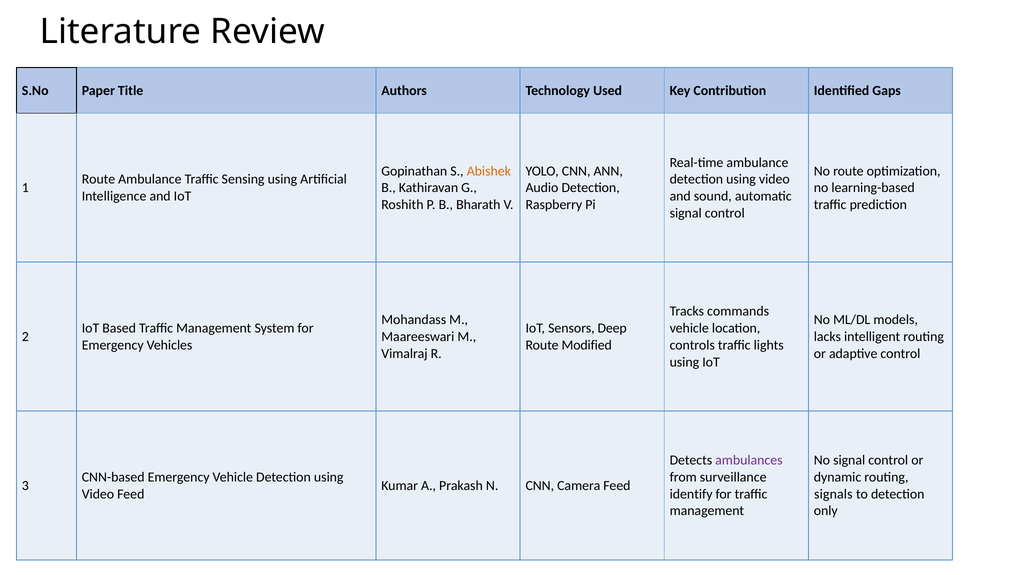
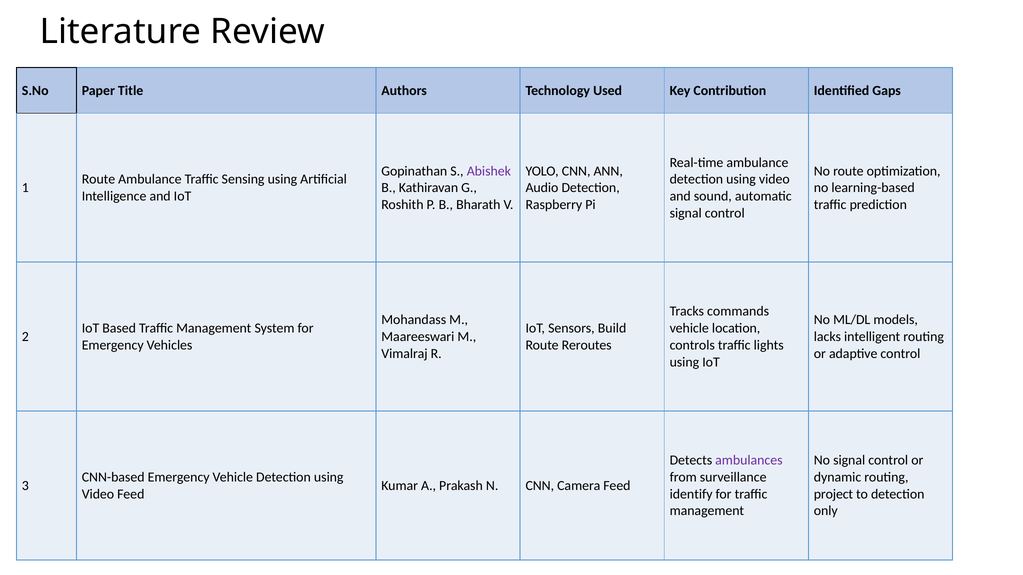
Abishek colour: orange -> purple (489, 171)
Deep: Deep -> Build (612, 329)
Modified: Modified -> Reroutes (587, 345)
signals: signals -> project (833, 494)
